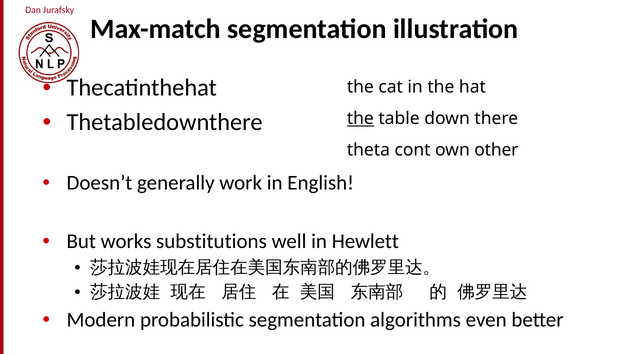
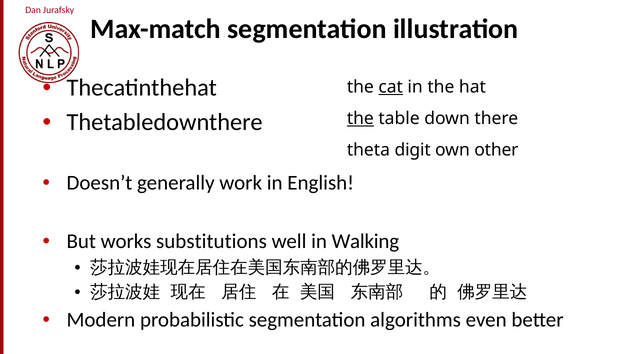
cat underline: none -> present (391, 87)
cont: cont -> digit (413, 150)
Hewlett: Hewlett -> Walking (365, 241)
